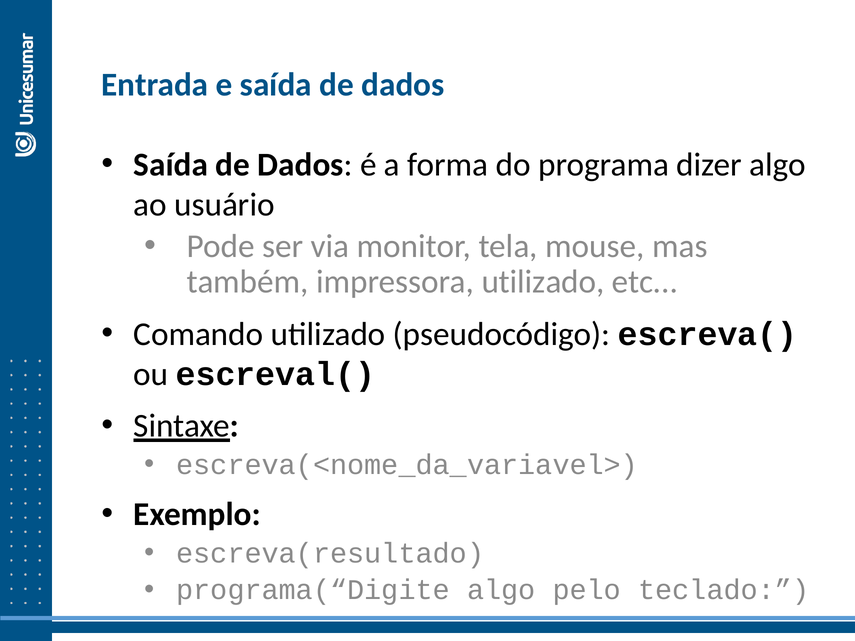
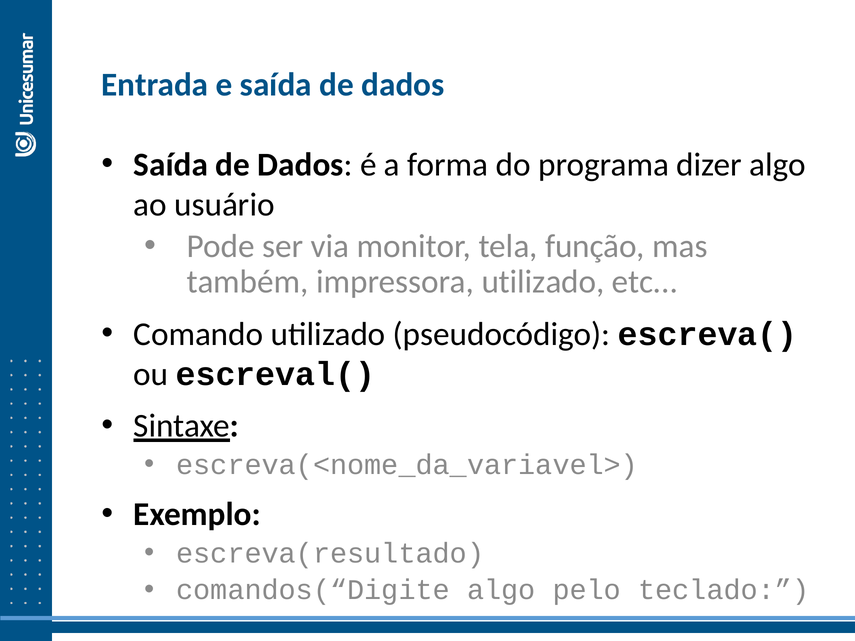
mouse: mouse -> função (595, 246)
programa(“Digite: programa(“Digite -> comandos(“Digite (313, 590)
